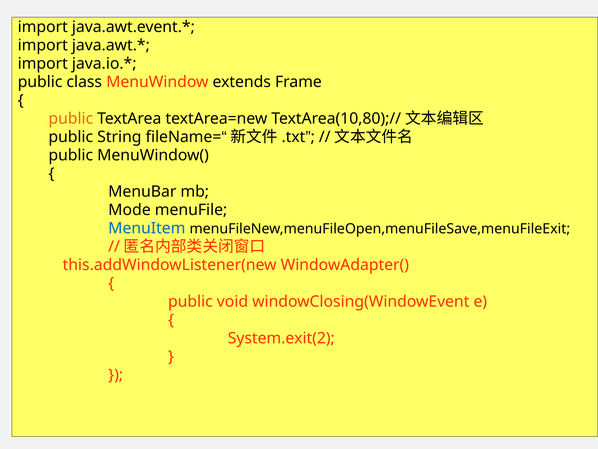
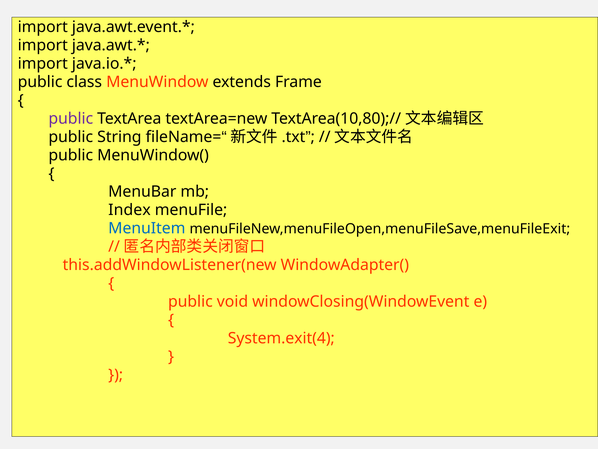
public colour: orange -> purple (71, 118)
Mode: Mode -> Index (129, 210)
System.exit(2: System.exit(2 -> System.exit(4 (281, 338)
